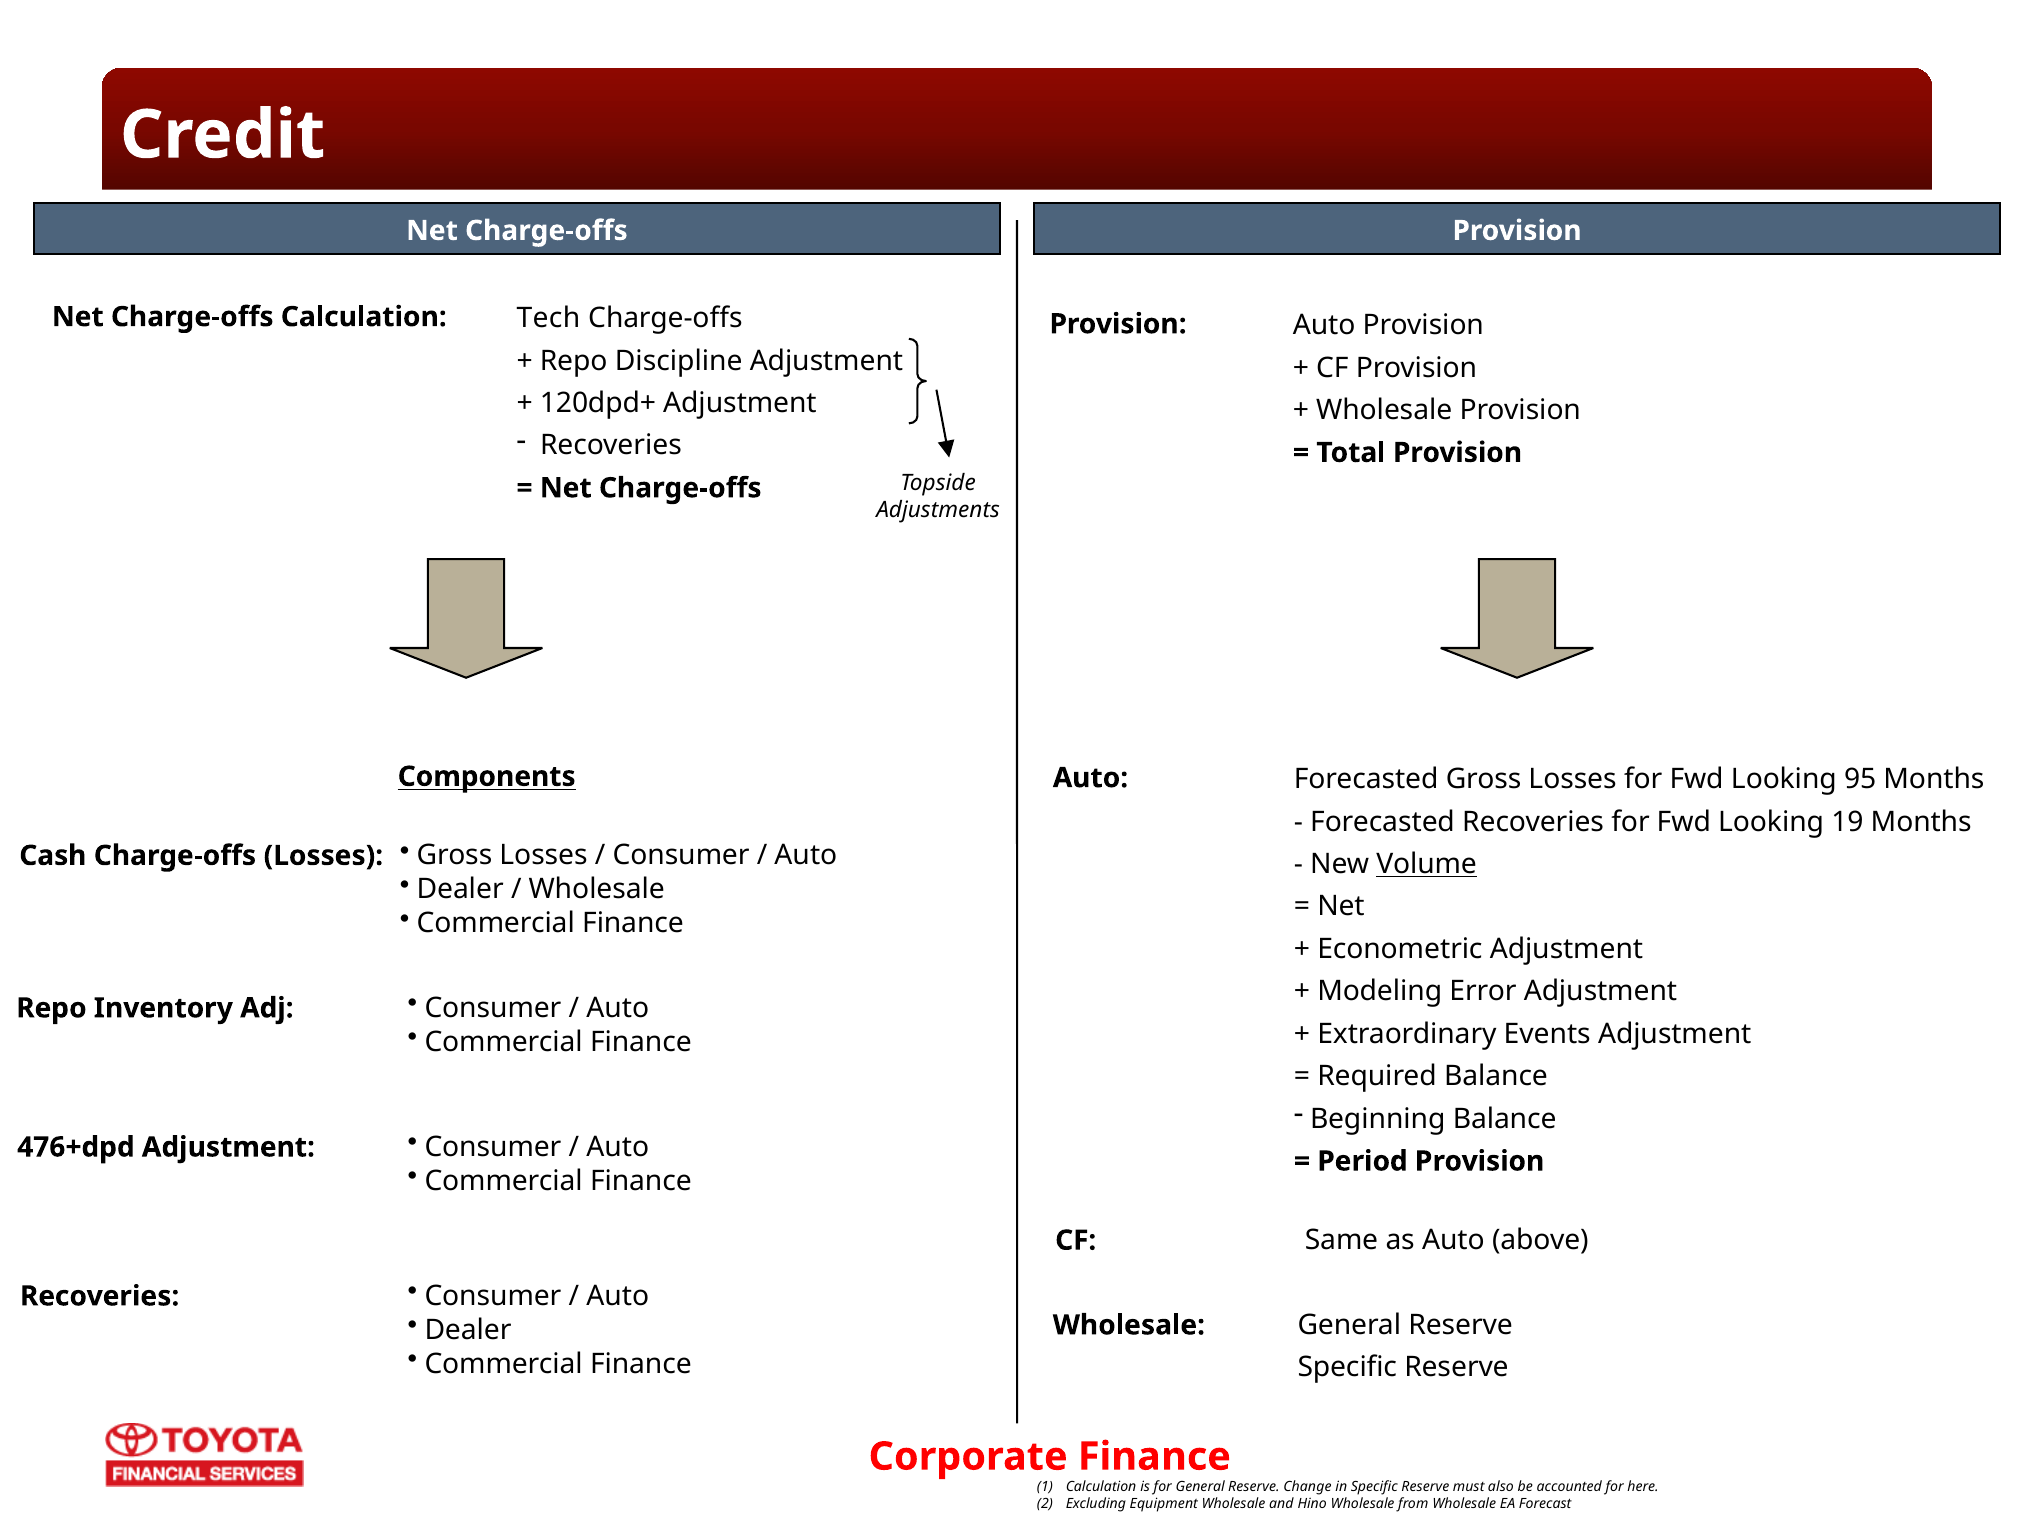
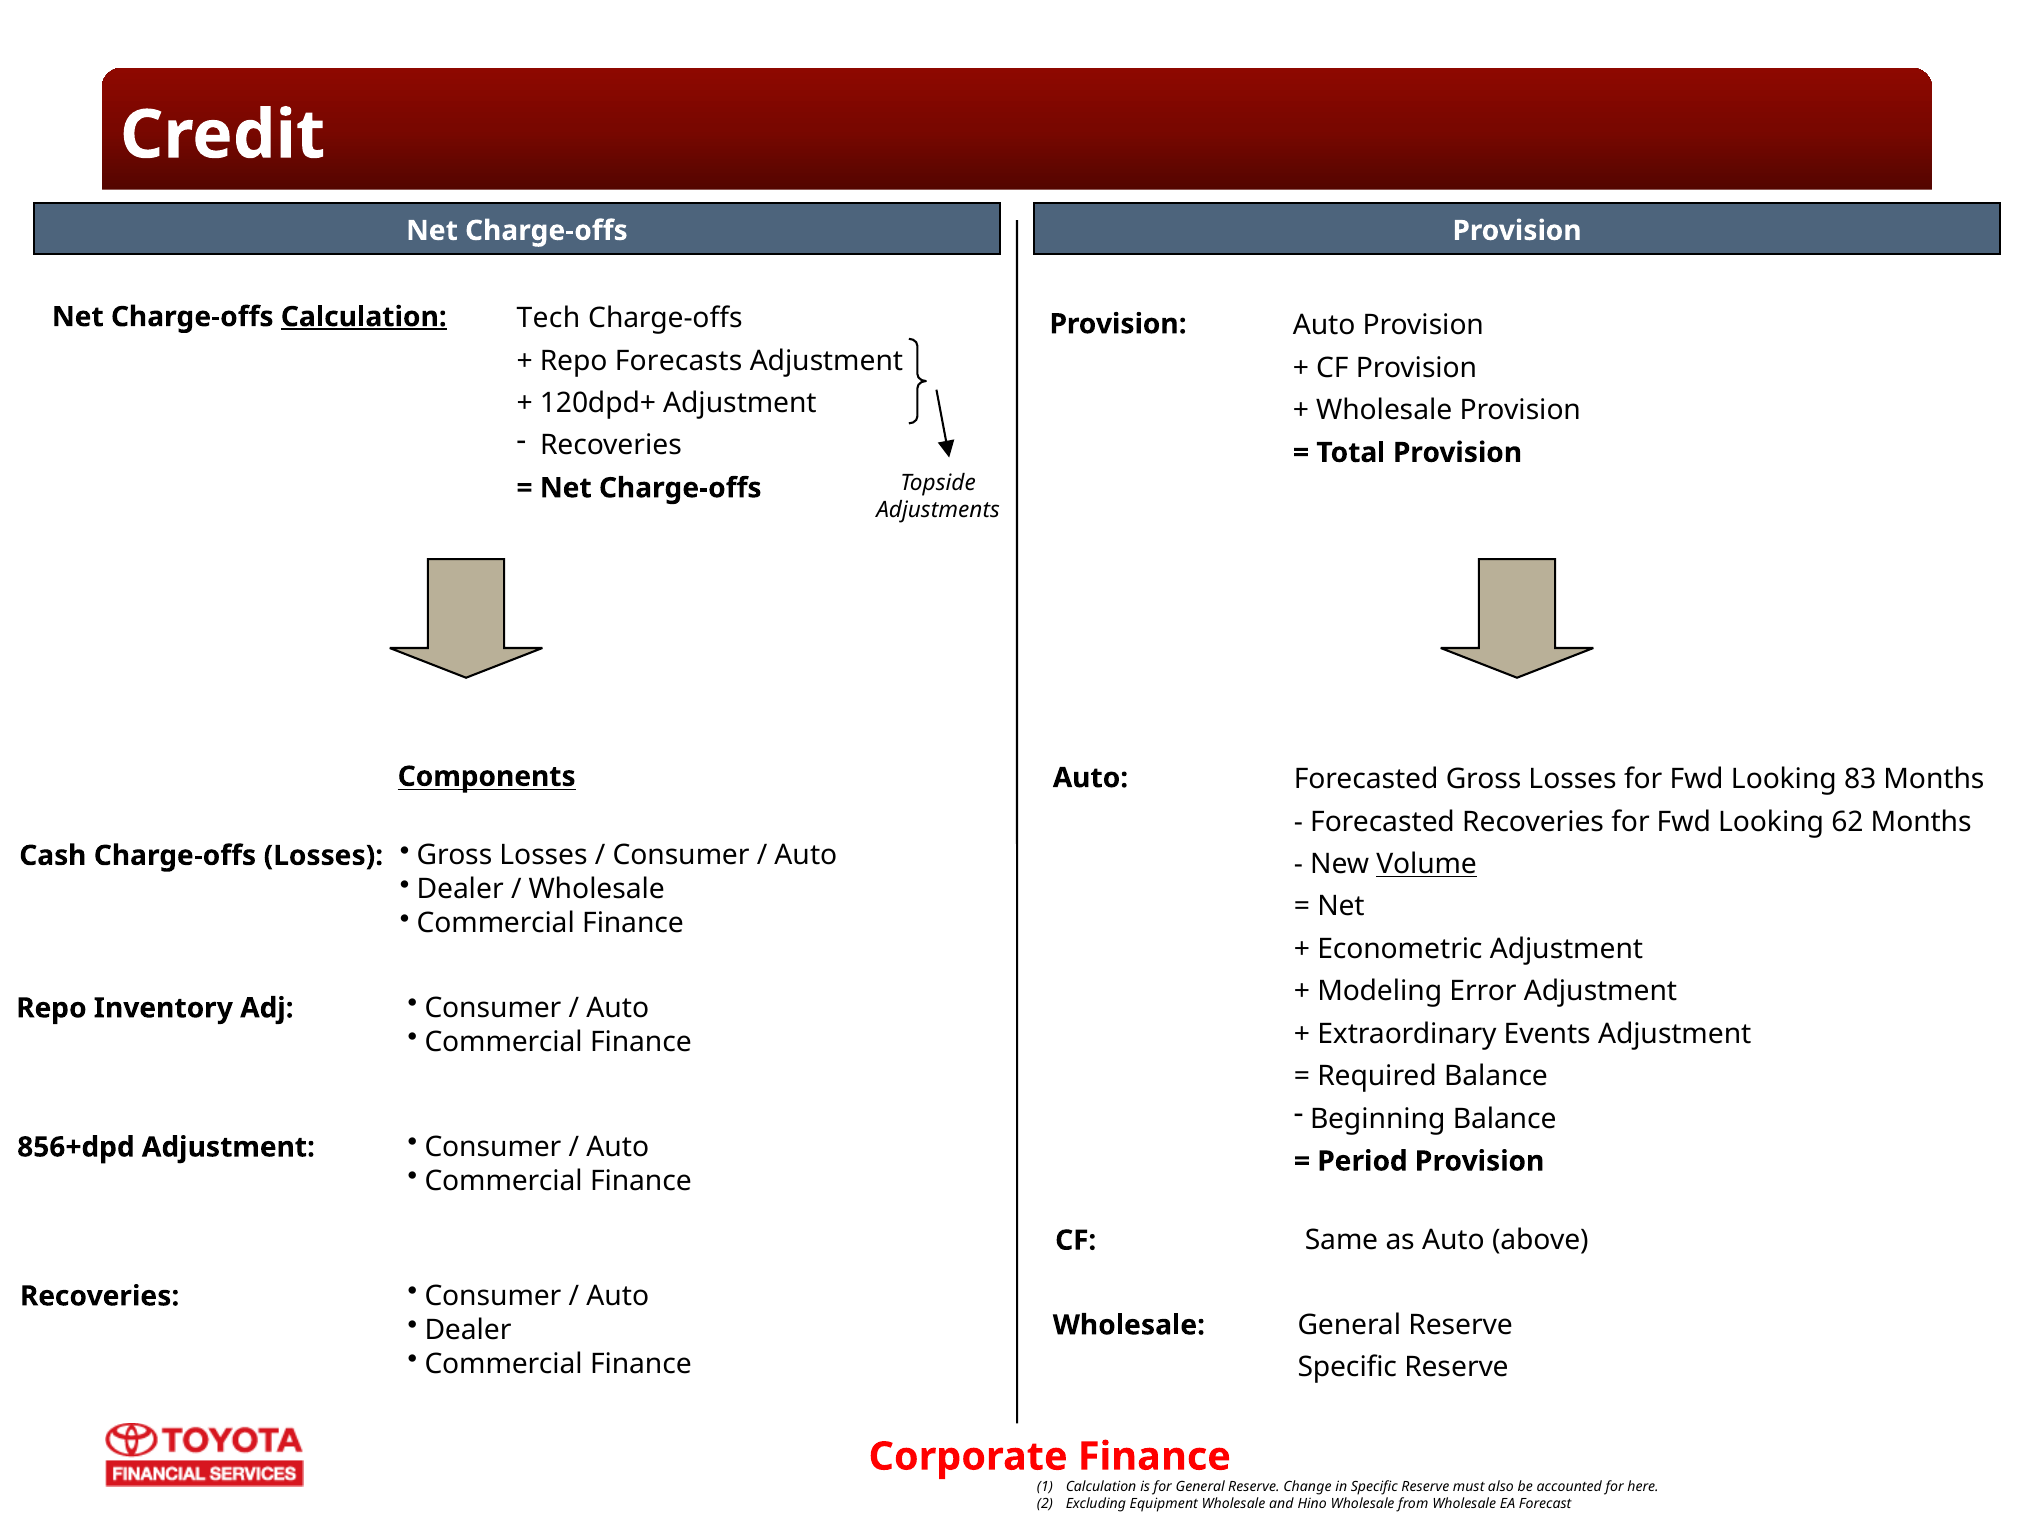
Calculation underline: none -> present (364, 317)
Discipline: Discipline -> Forecasts (679, 361)
95: 95 -> 83 (1860, 780)
19: 19 -> 62 (1847, 822)
476+dpd: 476+dpd -> 856+dpd (76, 1148)
